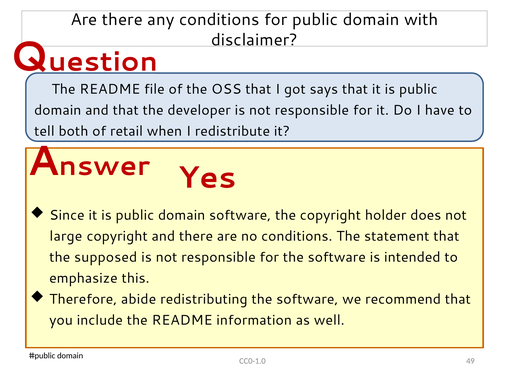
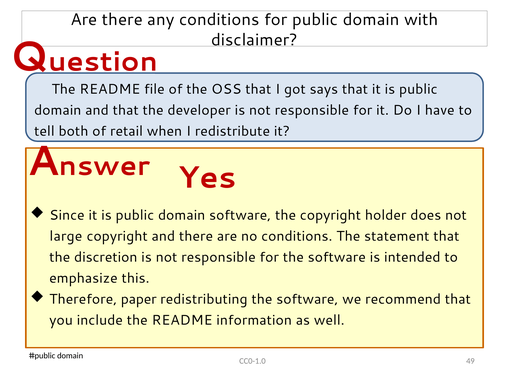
supposed: supposed -> discretion (106, 258)
abide: abide -> paper (139, 300)
